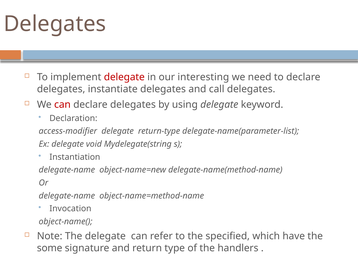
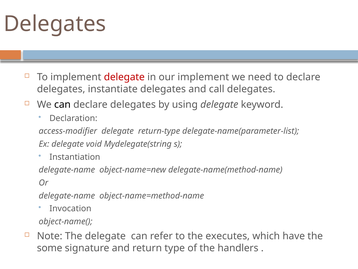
our interesting: interesting -> implement (203, 77)
can colour: red -> black (62, 104)
specified: specified -> executes (228, 236)
